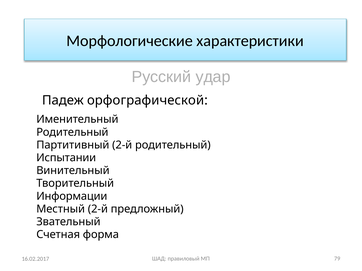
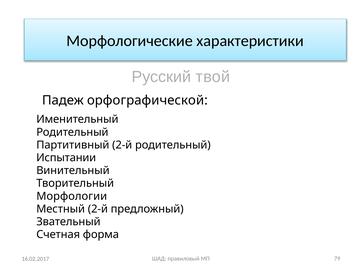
удар: удар -> твой (213, 77)
Информации: Информации -> Морфологии (72, 197)
